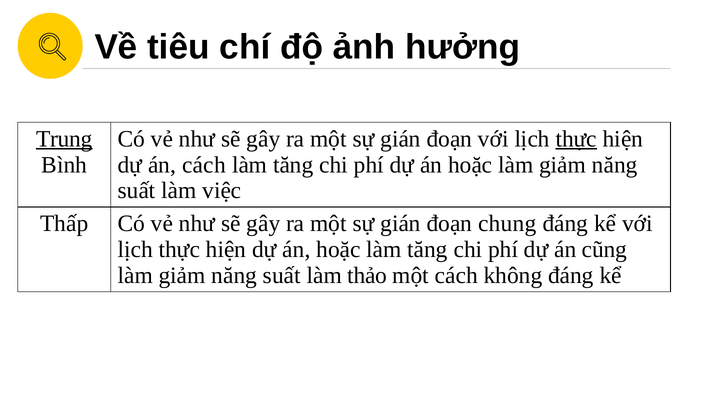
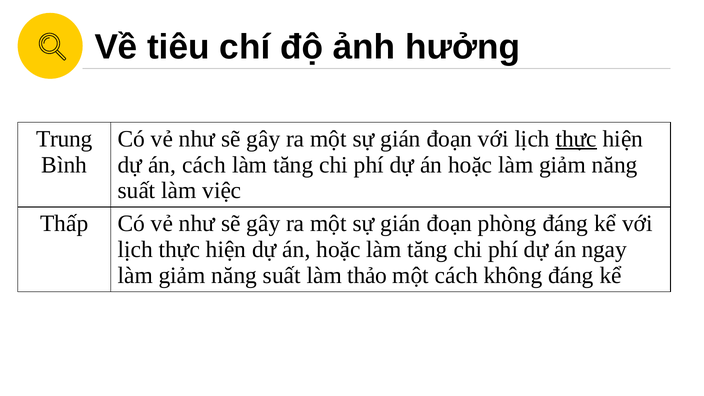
Trung underline: present -> none (64, 139)
chung: chung -> phòng (507, 224)
cũng: cũng -> ngay (604, 250)
